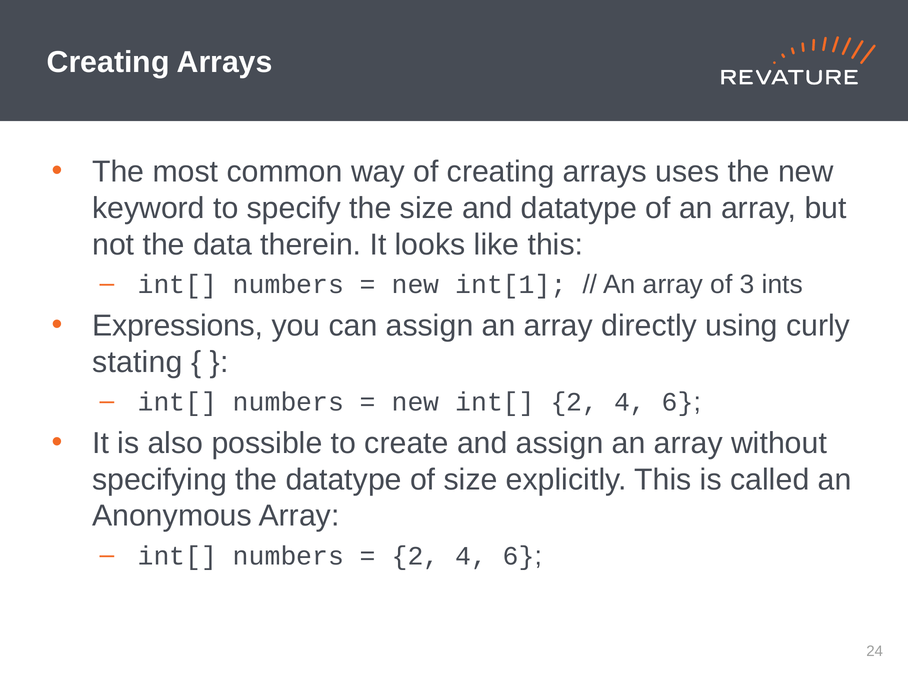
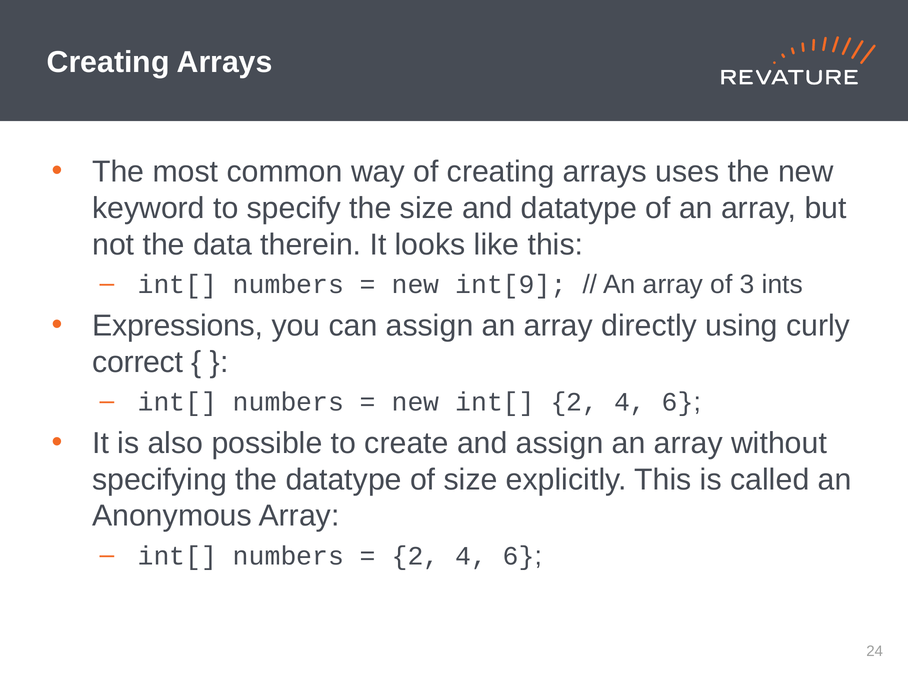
int[1: int[1 -> int[9 (511, 284)
stating: stating -> correct (138, 362)
